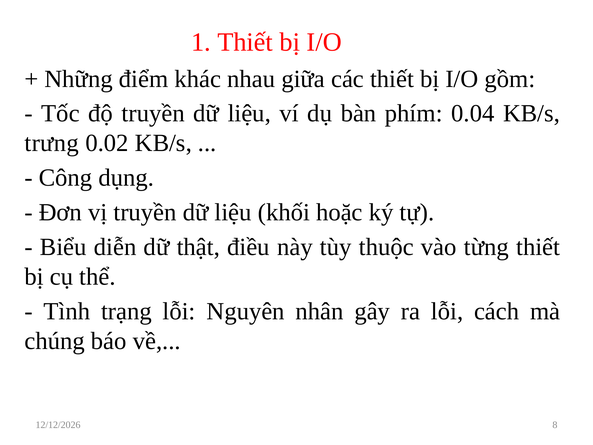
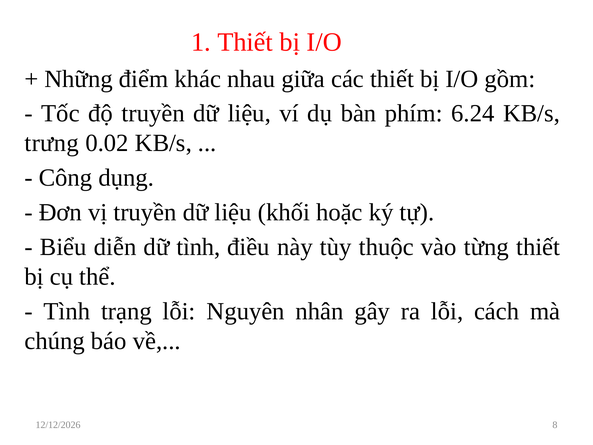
0.04: 0.04 -> 6.24 (473, 113)
dữ thật: thật -> tình (198, 247)
